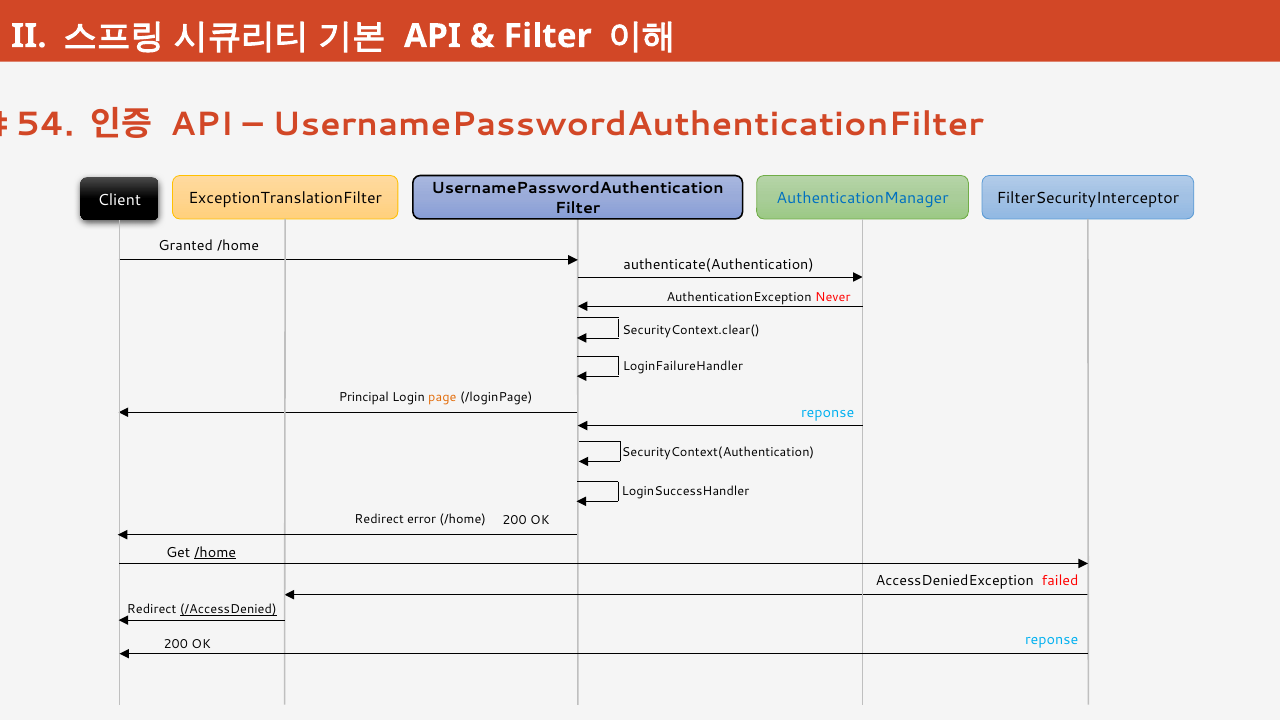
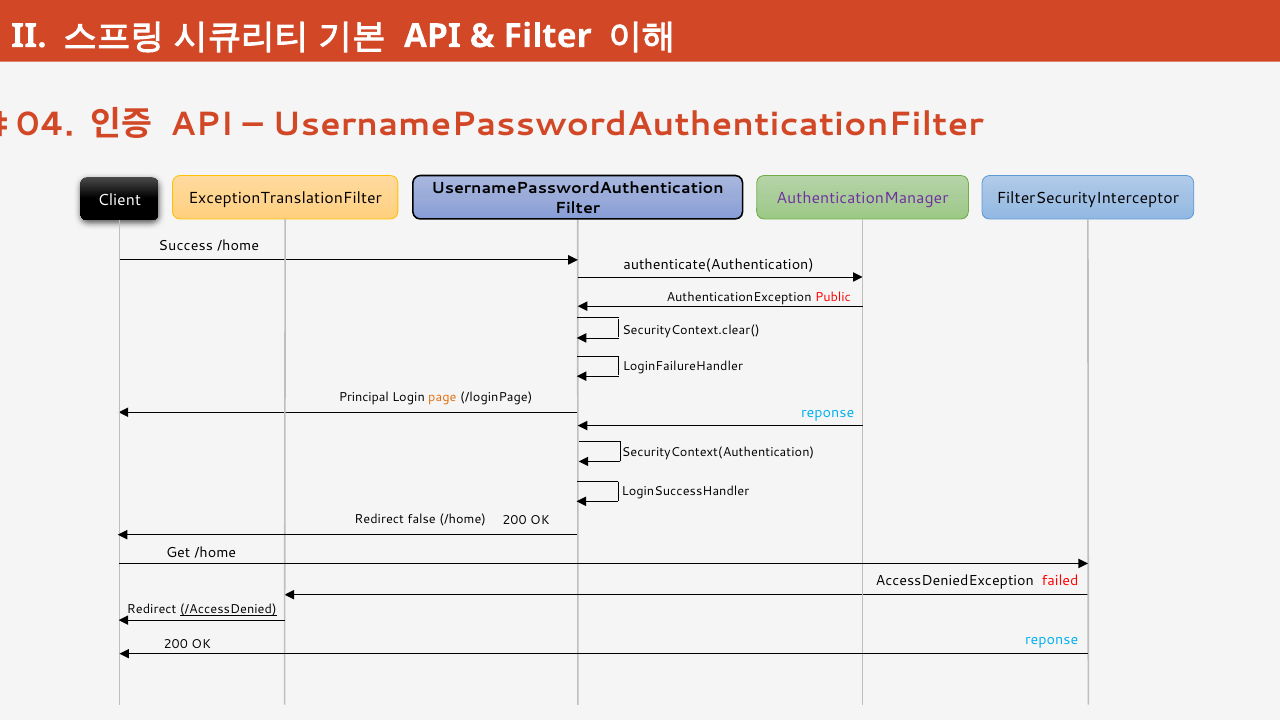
54: 54 -> 04 (45, 124)
AuthenticationManager colour: blue -> purple (862, 198)
Granted: Granted -> Success (186, 246)
Never: Never -> Public (833, 297)
error: error -> false (422, 519)
/home underline: present -> none (215, 552)
